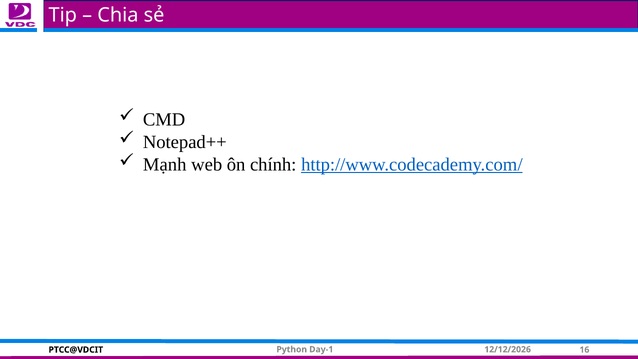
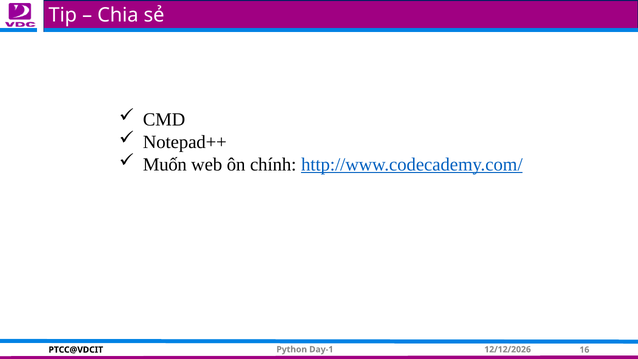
Mạnh: Mạnh -> Muốn (165, 164)
